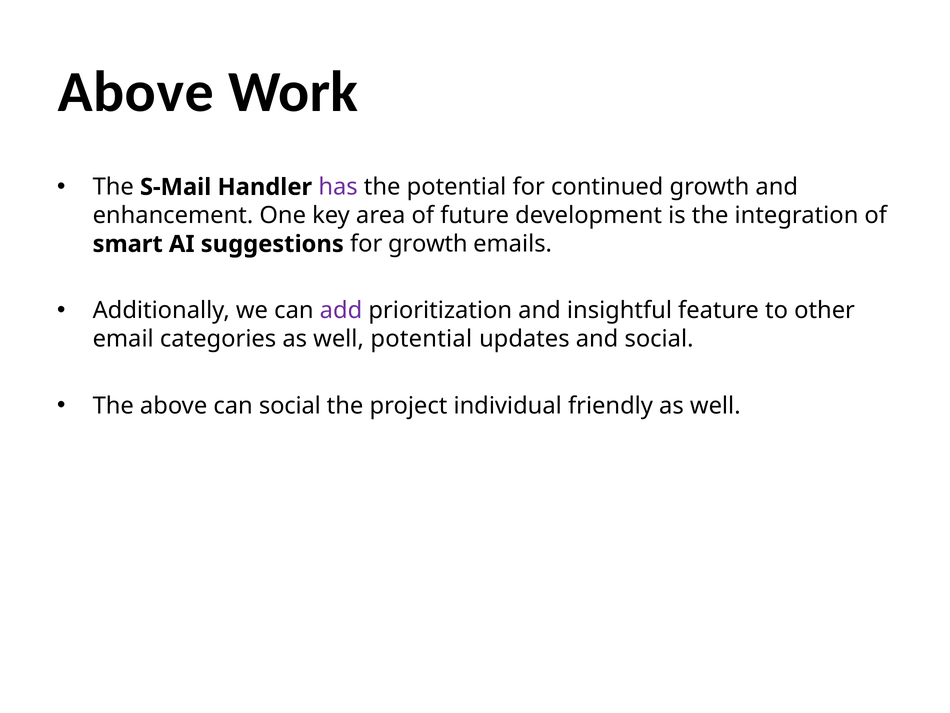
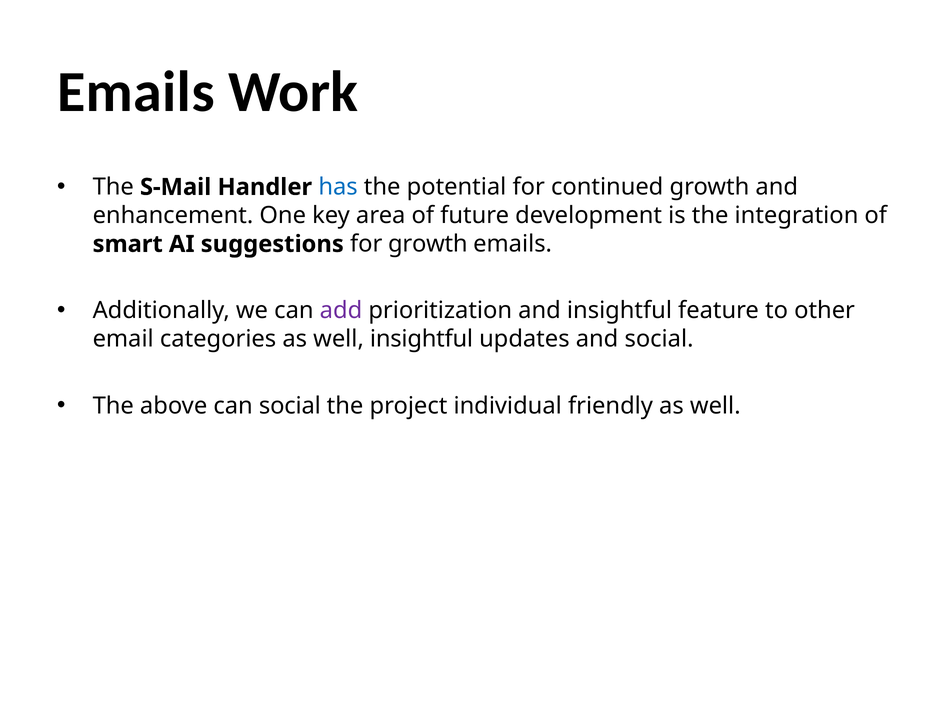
Above: Above -> Emails (136, 92)
has colour: purple -> blue (338, 187)
well potential: potential -> insightful (422, 339)
